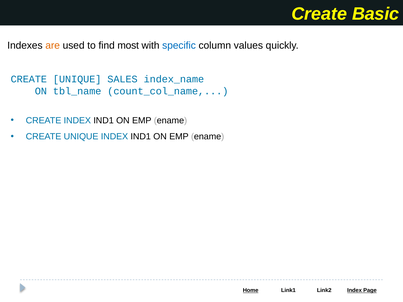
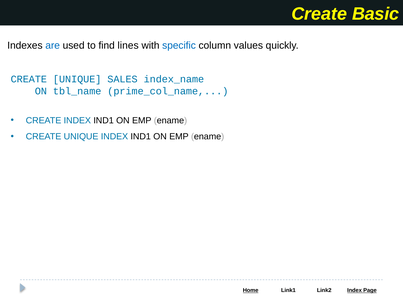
are colour: orange -> blue (53, 46)
most: most -> lines (128, 46)
count_col_name: count_col_name -> prime_col_name (168, 91)
